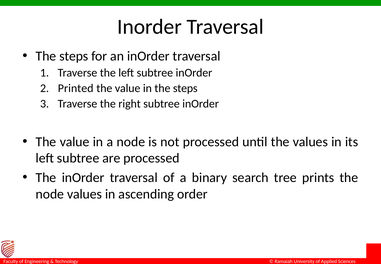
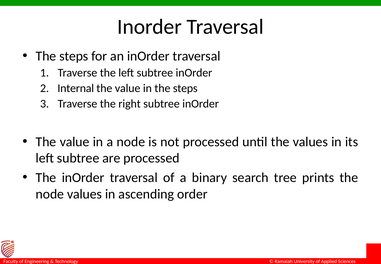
Printed: Printed -> Internal (76, 88)
